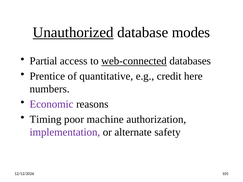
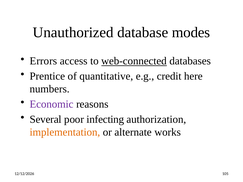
Unauthorized underline: present -> none (73, 32)
Partial: Partial -> Errors (43, 61)
Timing: Timing -> Several (46, 119)
machine: machine -> infecting (105, 119)
implementation colour: purple -> orange (65, 132)
safety: safety -> works (168, 132)
